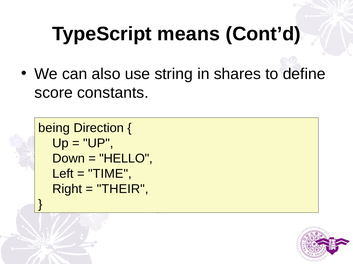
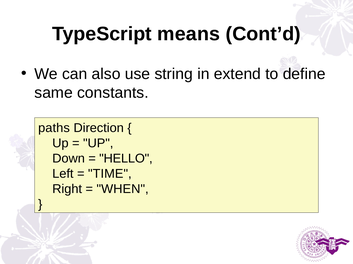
shares: shares -> extend (237, 74)
score: score -> same (54, 93)
being: being -> paths (54, 128)
THEIR: THEIR -> WHEN (123, 189)
